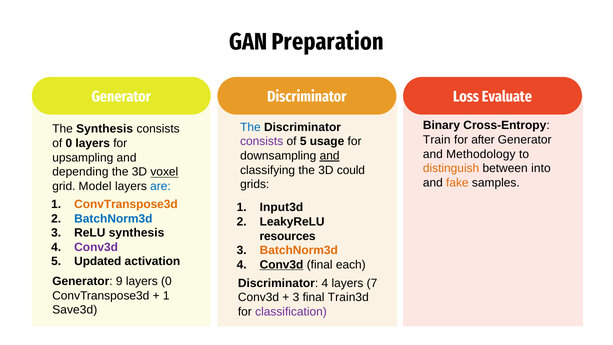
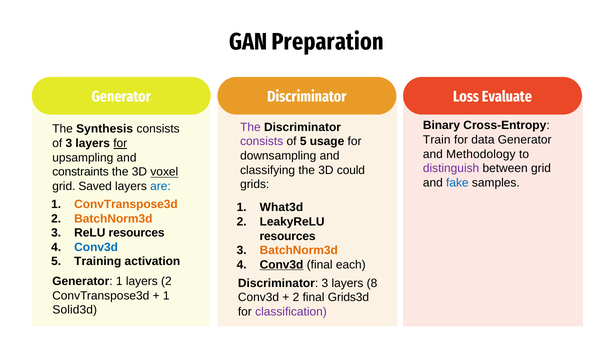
The colour: blue -> purple (250, 127)
after: after -> data (483, 140)
of 0: 0 -> 3 (69, 143)
for underline: none -> present (120, 143)
and underline: present -> none (330, 156)
distinguish colour: orange -> purple (451, 168)
between into: into -> grid (541, 168)
depending: depending -> constraints (80, 172)
fake colour: orange -> blue (457, 183)
Model: Model -> Saved (95, 186)
Input3d: Input3d -> What3d (281, 207)
BatchNorm3d colour: blue -> orange (113, 218)
ReLU synthesis: synthesis -> resources (137, 233)
Conv3d colour: purple -> blue (96, 247)
Updated: Updated -> Training (98, 261)
Generator 9: 9 -> 1 (119, 281)
layers 0: 0 -> 2 (166, 281)
Discriminator 4: 4 -> 3 (325, 283)
7: 7 -> 8 (372, 283)
3: 3 -> 2 (296, 297)
Train3d: Train3d -> Grids3d (348, 297)
Save3d: Save3d -> Solid3d (75, 310)
